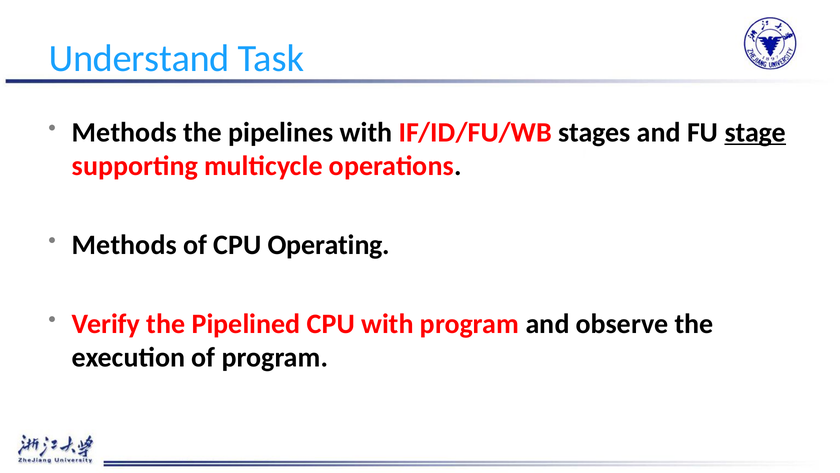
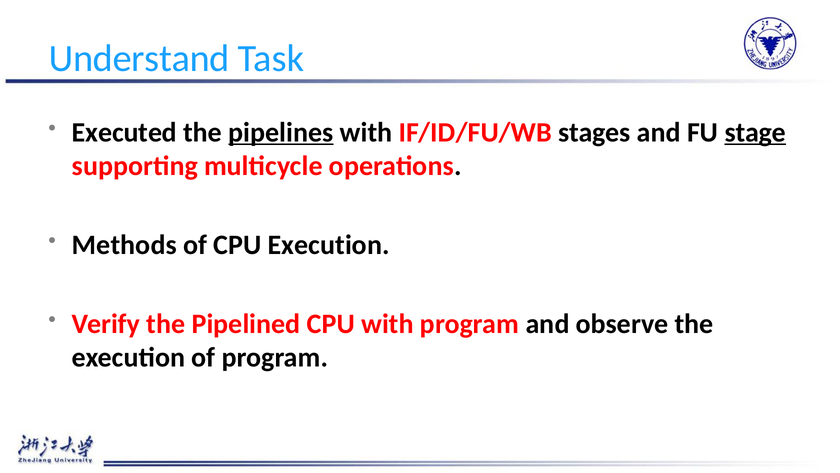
Methods: Methods -> Executed (124, 132)
pipelines underline: none -> present (281, 132)
CPU Operating: Operating -> Execution (329, 245)
